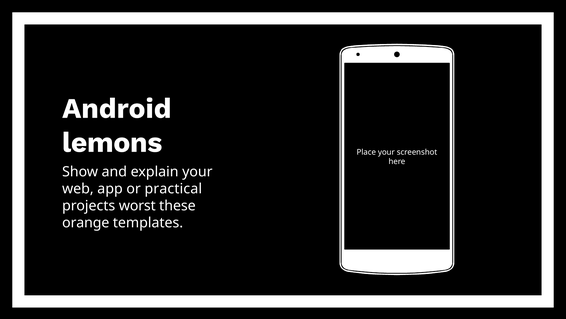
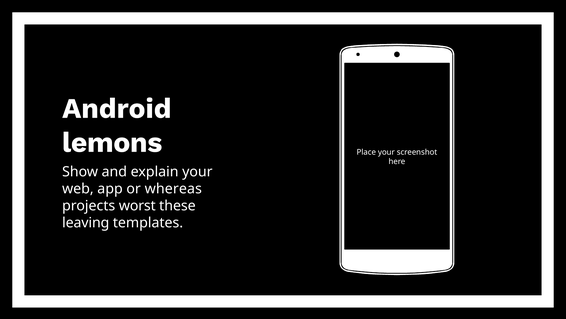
practical: practical -> whereas (173, 188)
orange: orange -> leaving (86, 222)
